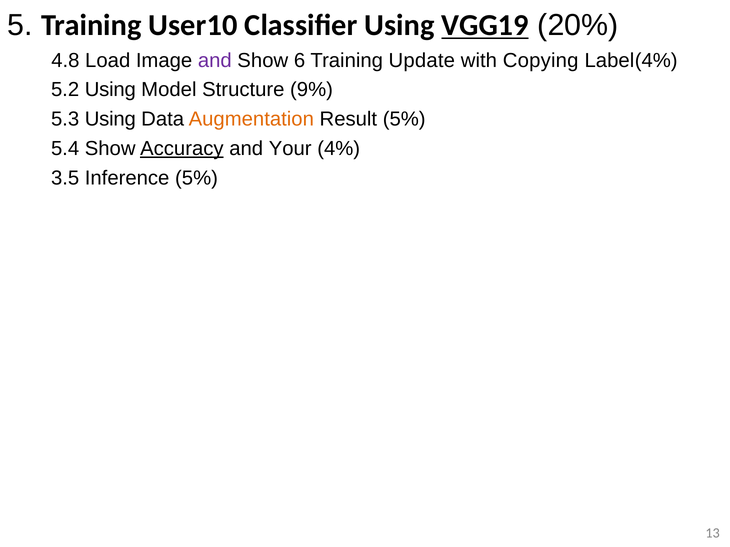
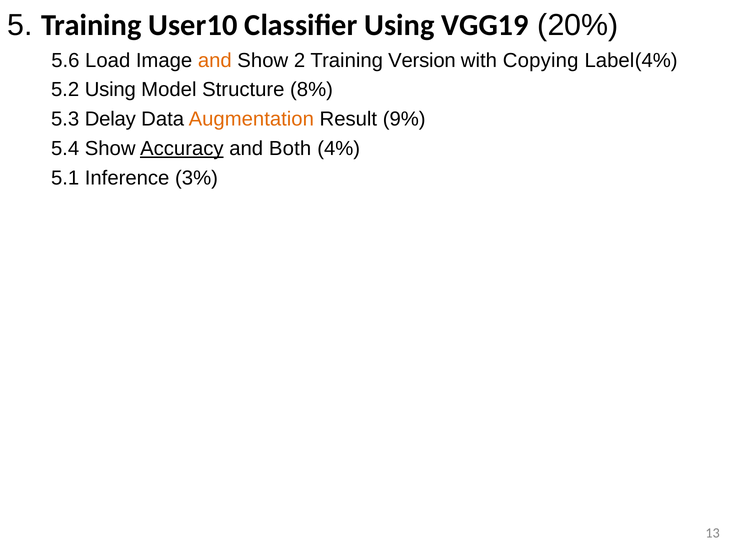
VGG19 underline: present -> none (485, 25)
4.8: 4.8 -> 5.6 (65, 60)
and colour: purple -> orange (215, 60)
6: 6 -> 2 (300, 60)
Update: Update -> Version (422, 60)
9%: 9% -> 8% (312, 90)
5.3 Using: Using -> Delay (110, 119)
Result 5%: 5% -> 9% (404, 119)
Your: Your -> Both (290, 149)
3.5: 3.5 -> 5.1 (65, 178)
Inference 5%: 5% -> 3% (197, 178)
